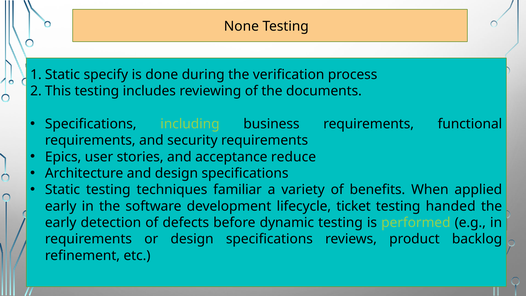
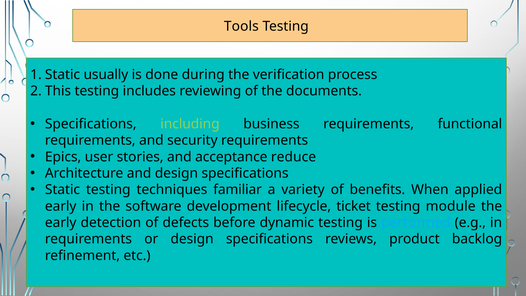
None: None -> Tools (241, 26)
specify: specify -> usually (106, 75)
handed: handed -> module (451, 206)
performed colour: light green -> light blue (416, 223)
